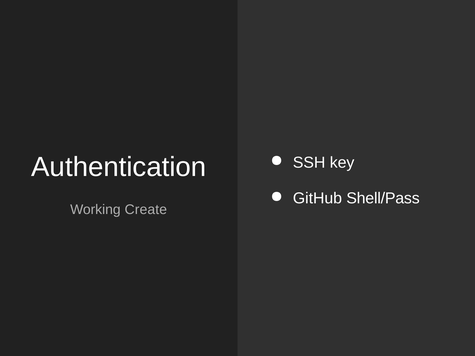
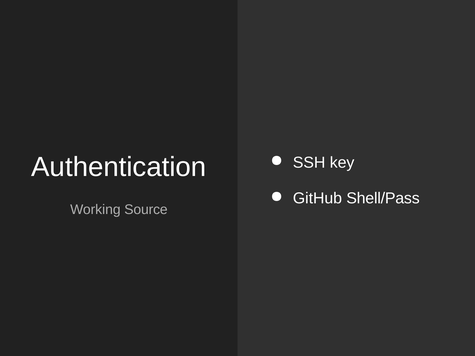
Create: Create -> Source (146, 210)
